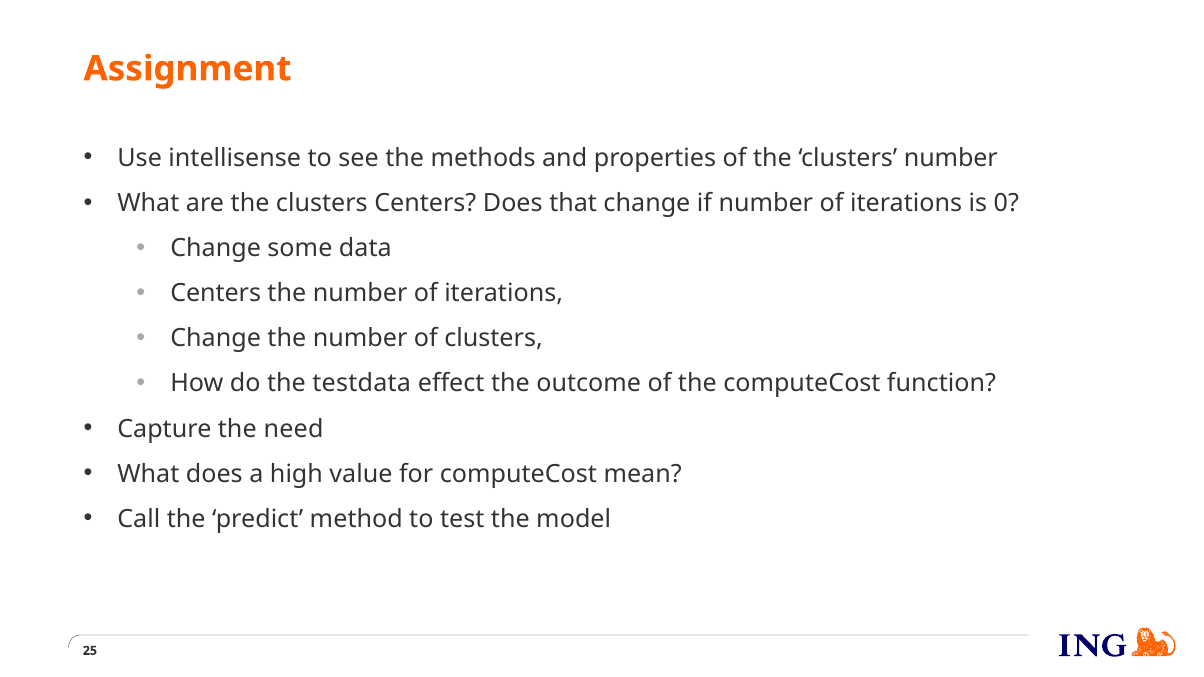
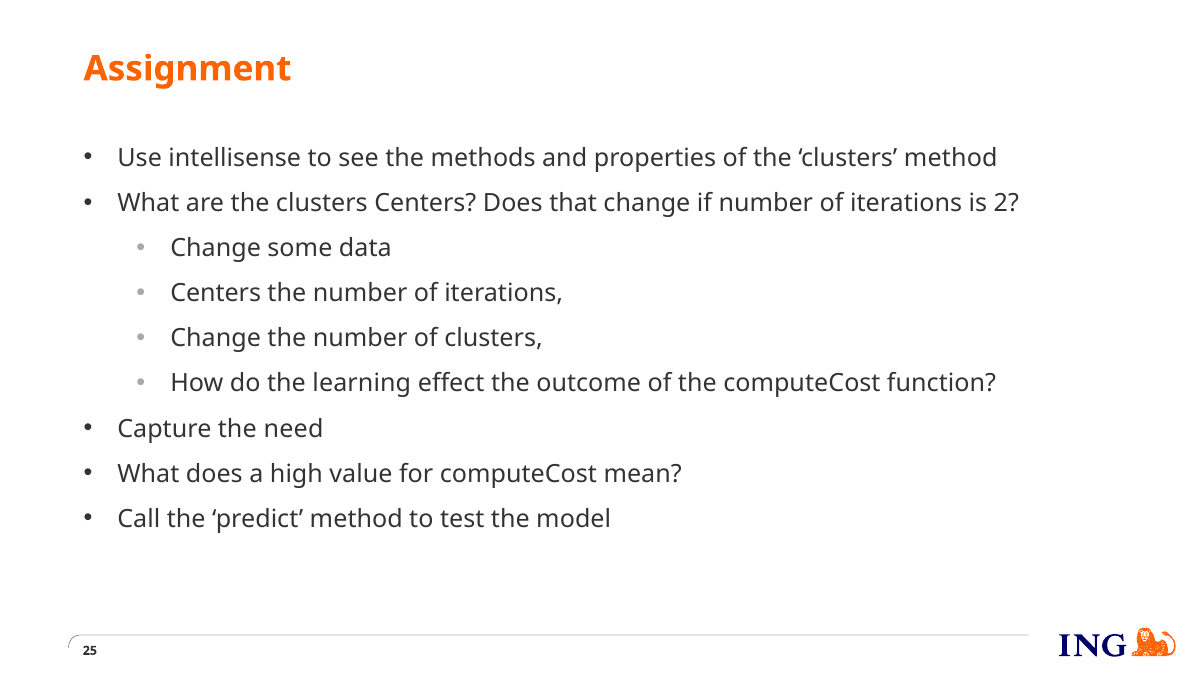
clusters number: number -> method (951, 158)
0: 0 -> 2 (1006, 203)
testdata: testdata -> learning (362, 384)
